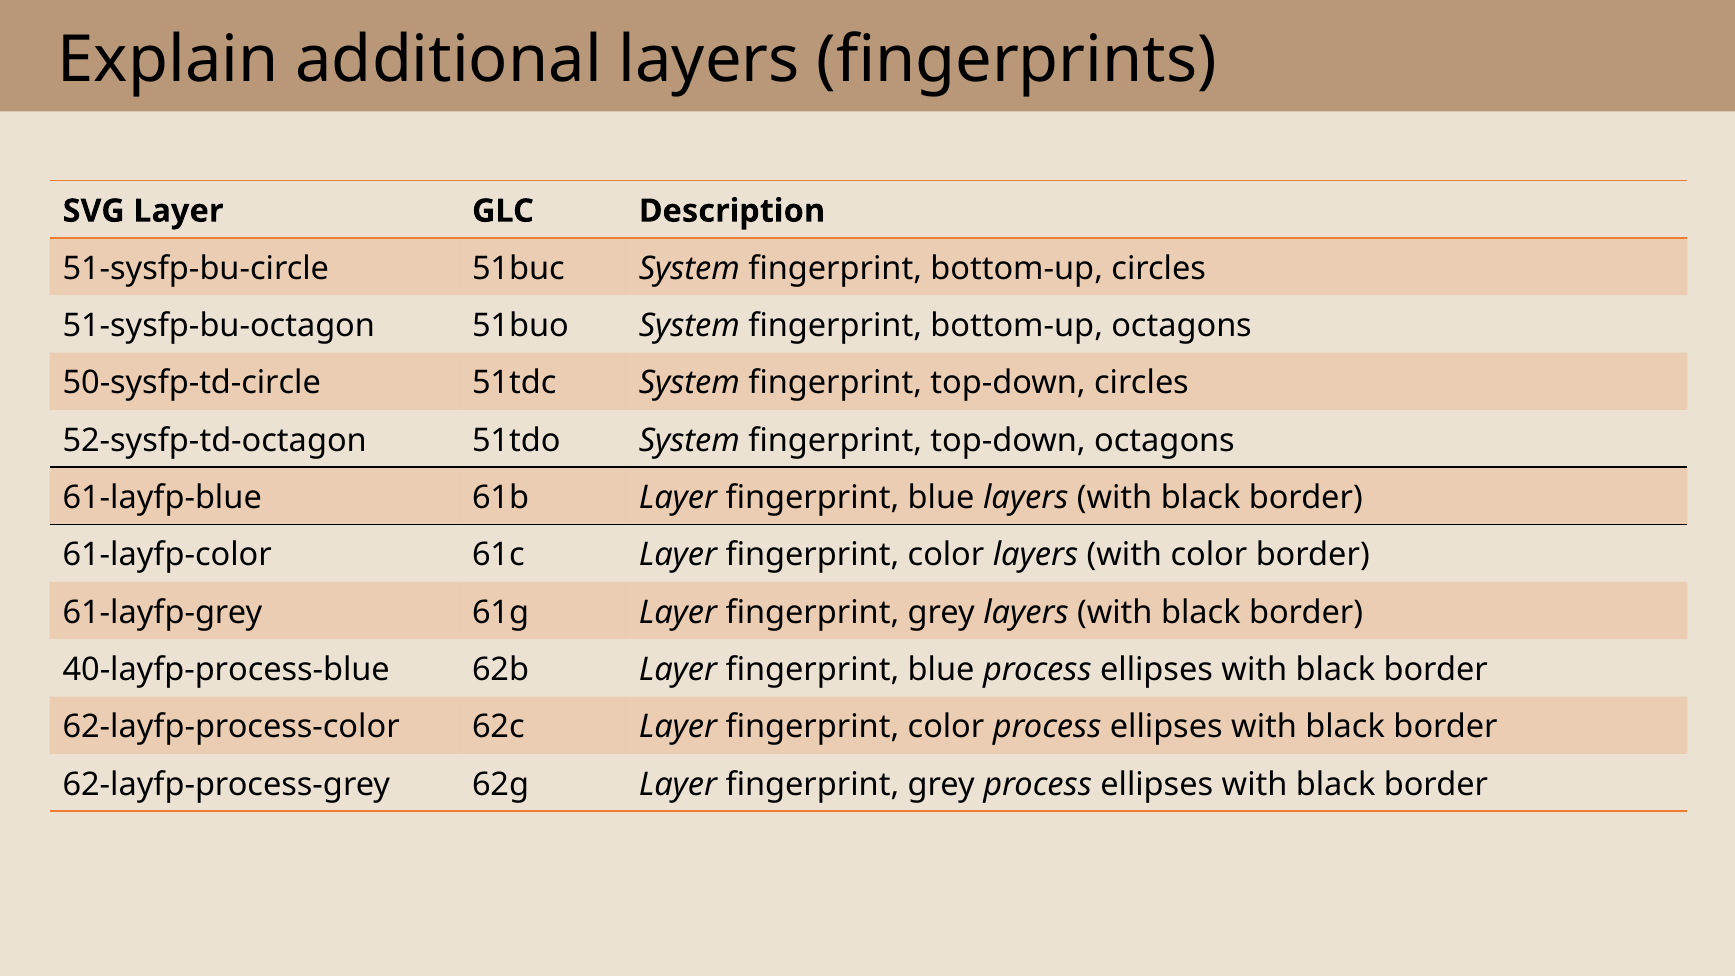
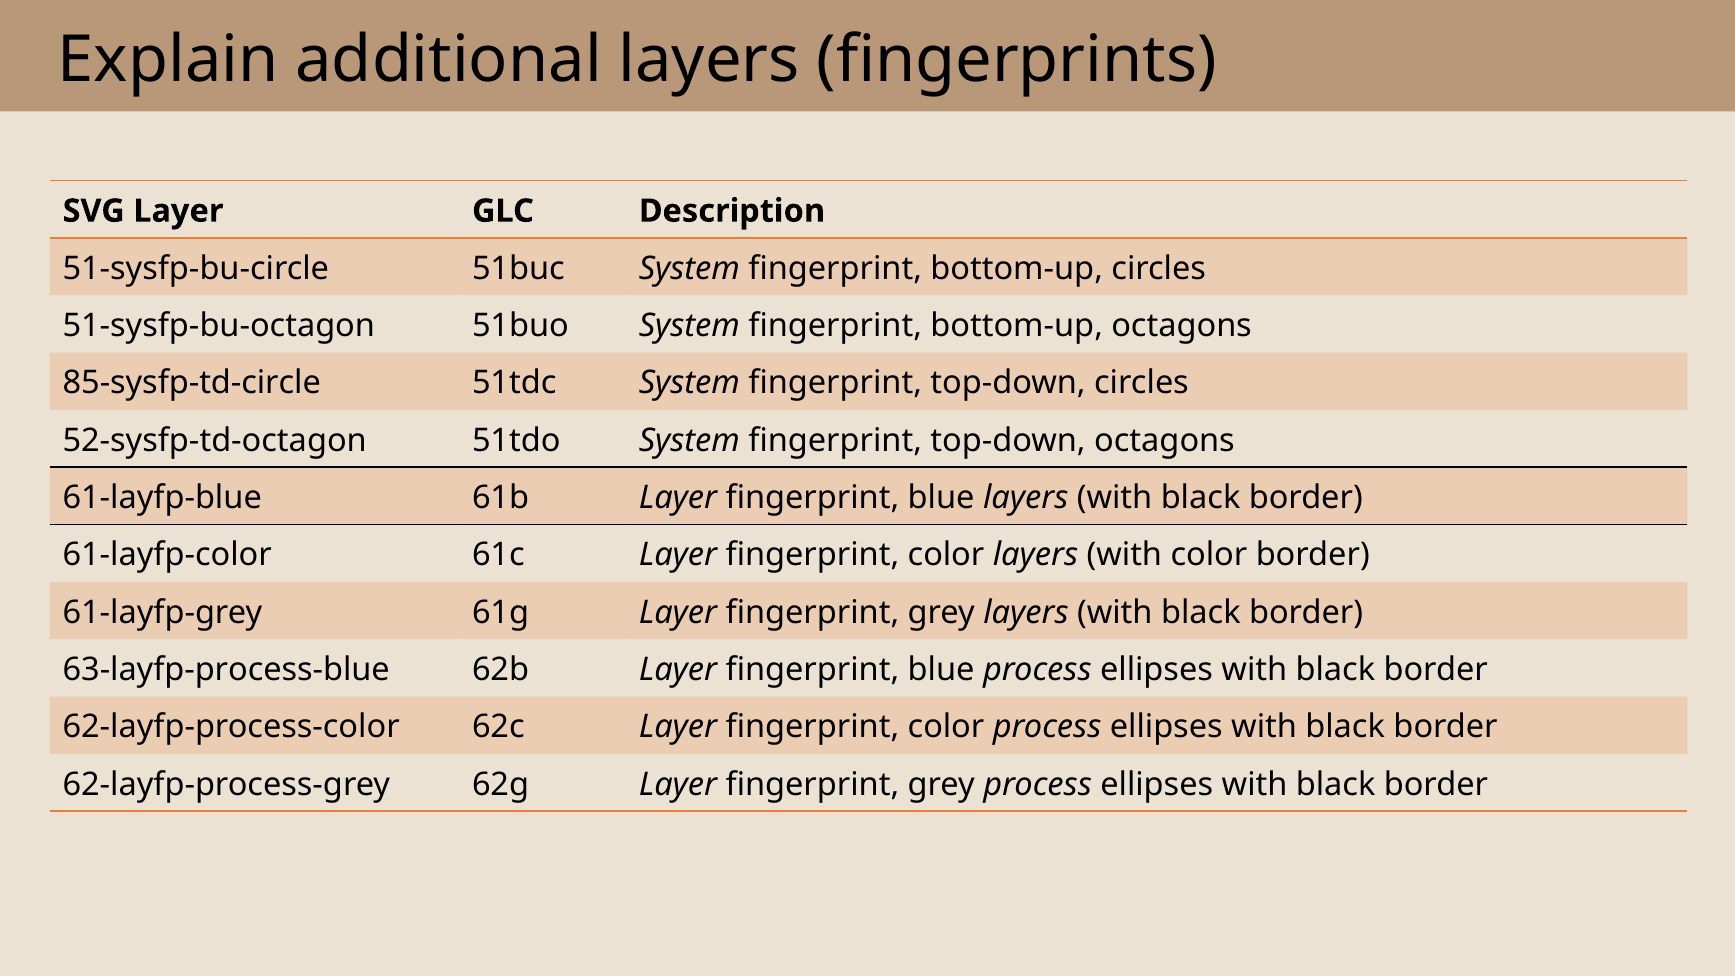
50-sysfp-td-circle: 50-sysfp-td-circle -> 85-sysfp-td-circle (192, 383)
40-layfp-process-blue: 40-layfp-process-blue -> 63-layfp-process-blue (226, 670)
